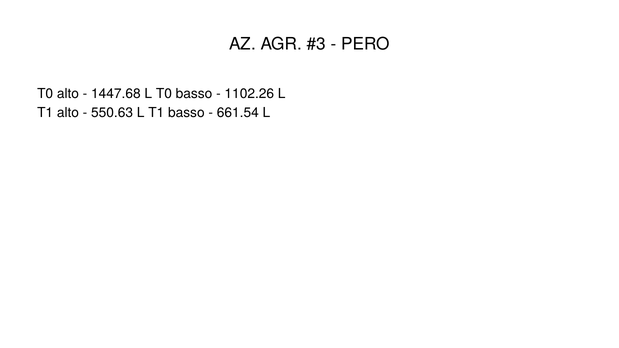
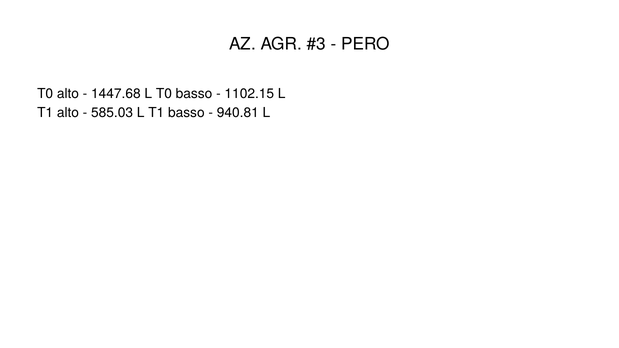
1102.26: 1102.26 -> 1102.15 (249, 94)
550.63: 550.63 -> 585.03 (112, 113)
661.54: 661.54 -> 940.81 (238, 113)
